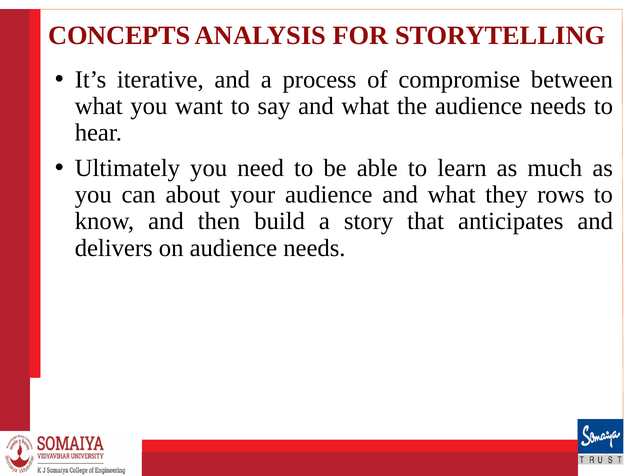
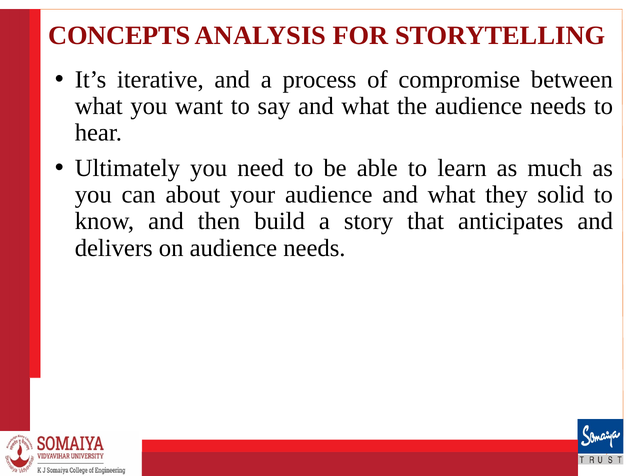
rows: rows -> solid (561, 195)
